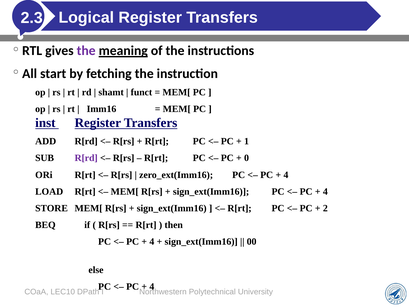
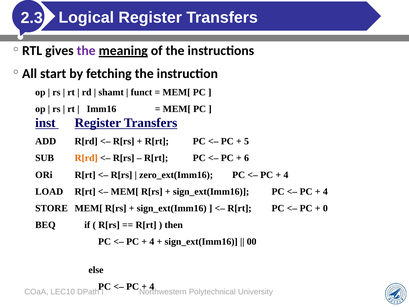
1: 1 -> 5 (247, 141)
R[rd colour: purple -> orange (86, 158)
0: 0 -> 6 (247, 158)
2: 2 -> 0 (325, 208)
